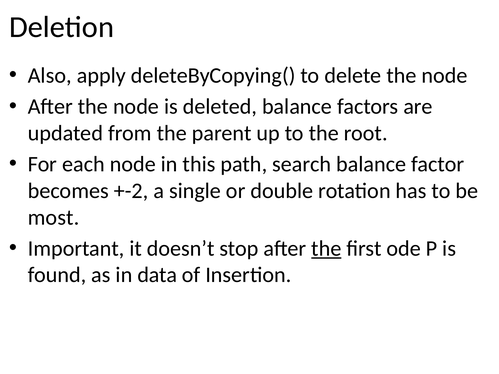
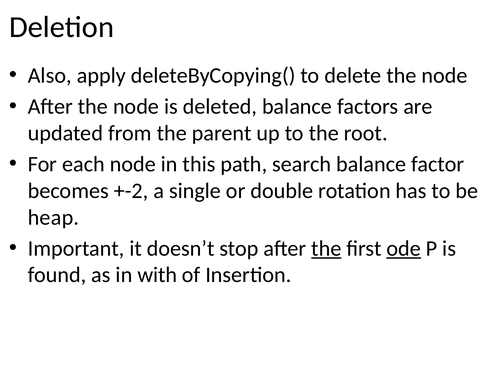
most: most -> heap (53, 218)
ode underline: none -> present (404, 249)
data: data -> with (157, 275)
